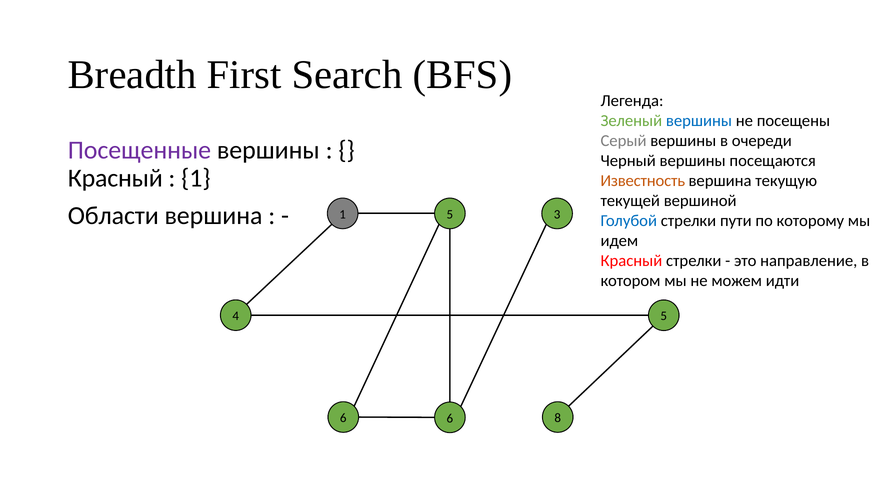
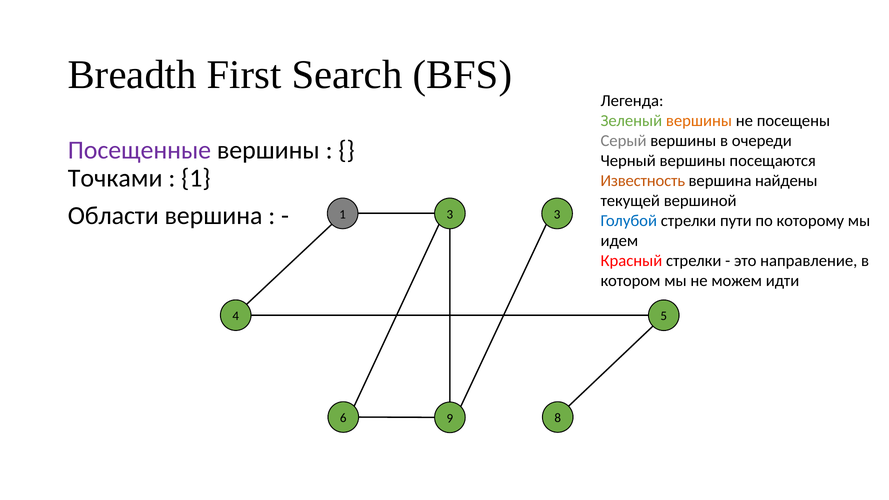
вершины colour: blue -> orange (699, 121)
Красный: Красный -> Точками (115, 178)
текущую: текущую -> найдены (786, 181)
1 5: 5 -> 3 (450, 214)
6 6: 6 -> 9 (450, 418)
